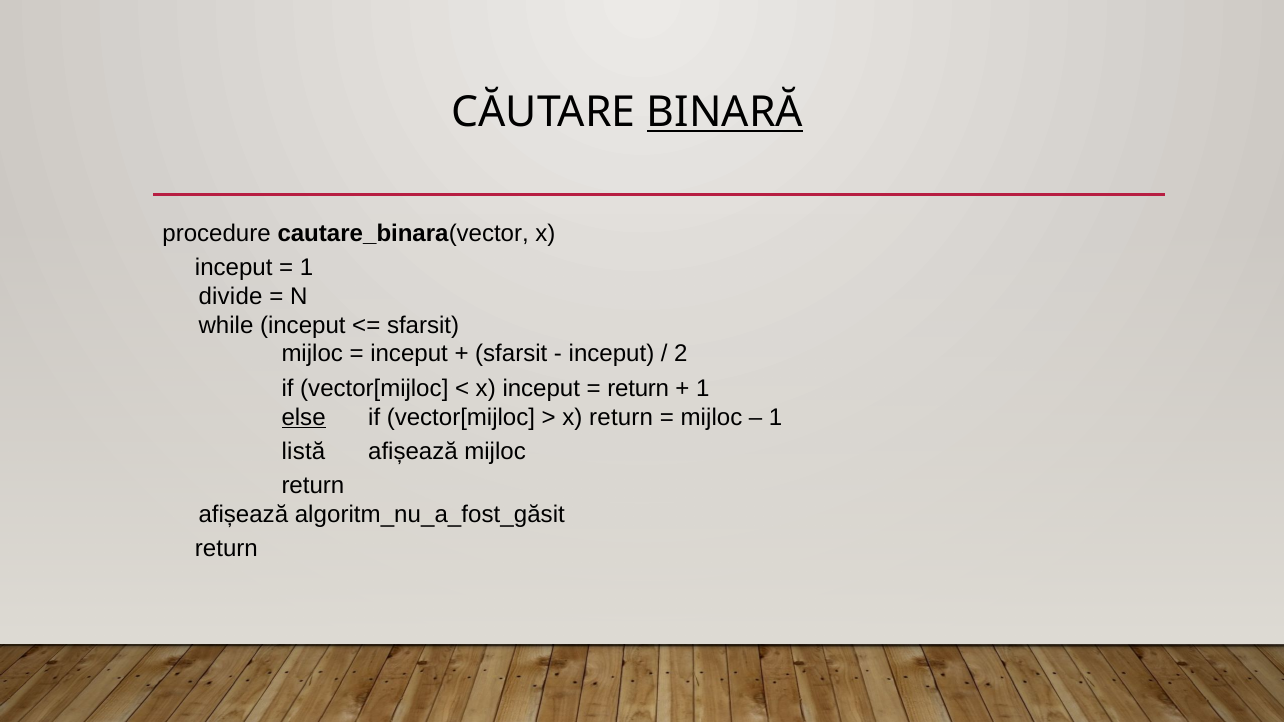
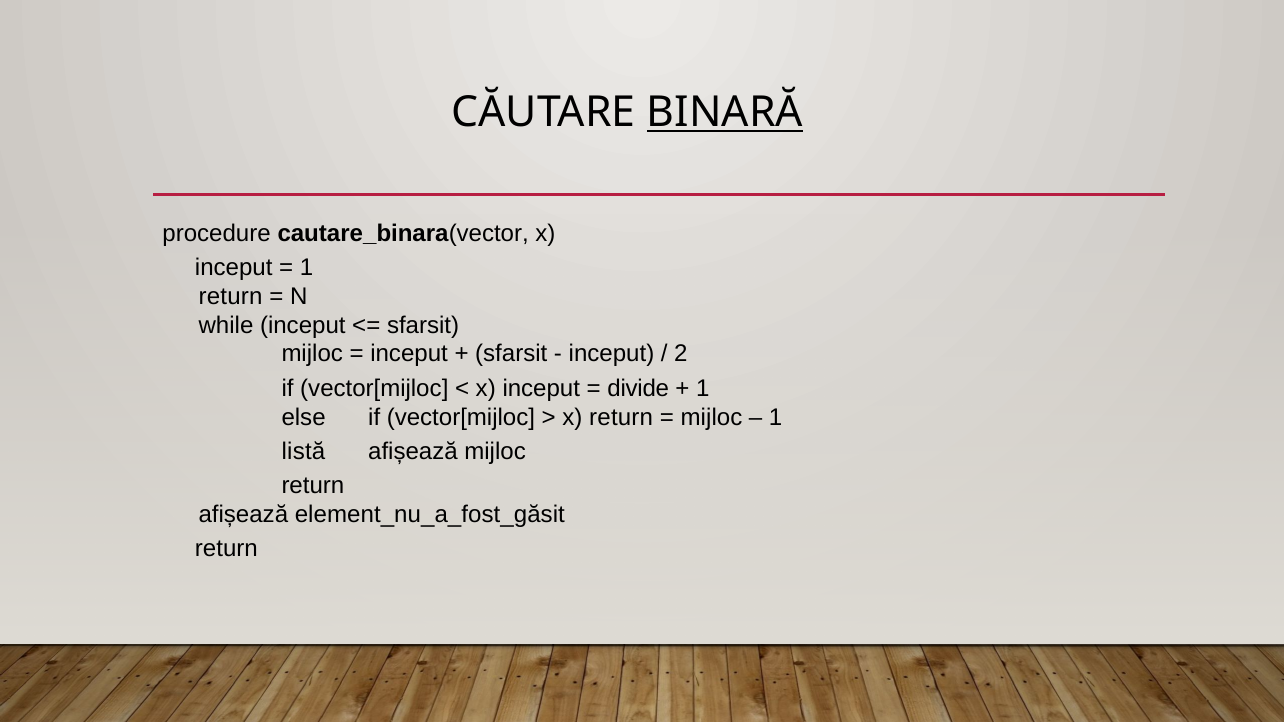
divide: divide -> return (231, 296)
return: return -> divide (638, 388)
else underline: present -> none (304, 417)
algoritm_nu_a_fost_găsit: algoritm_nu_a_fost_găsit -> element_nu_a_fost_găsit (430, 515)
